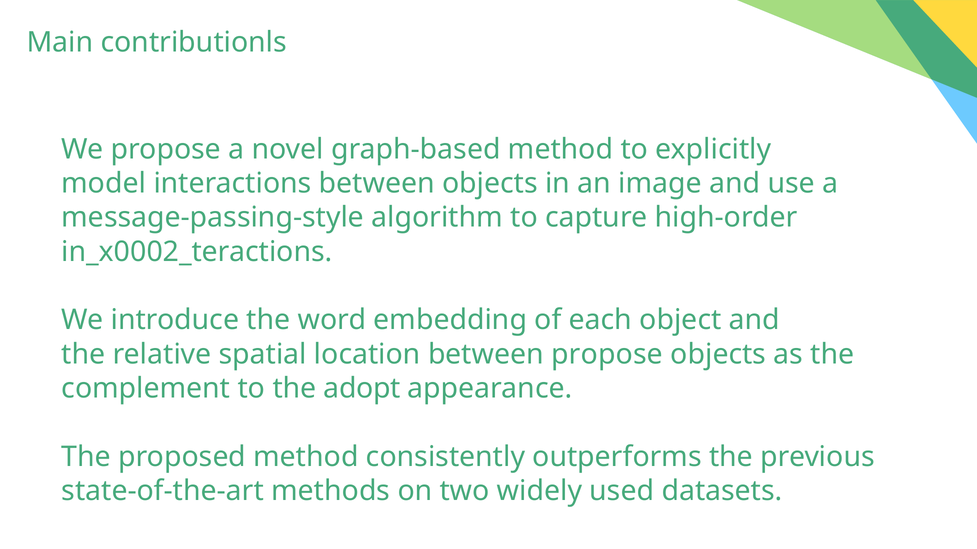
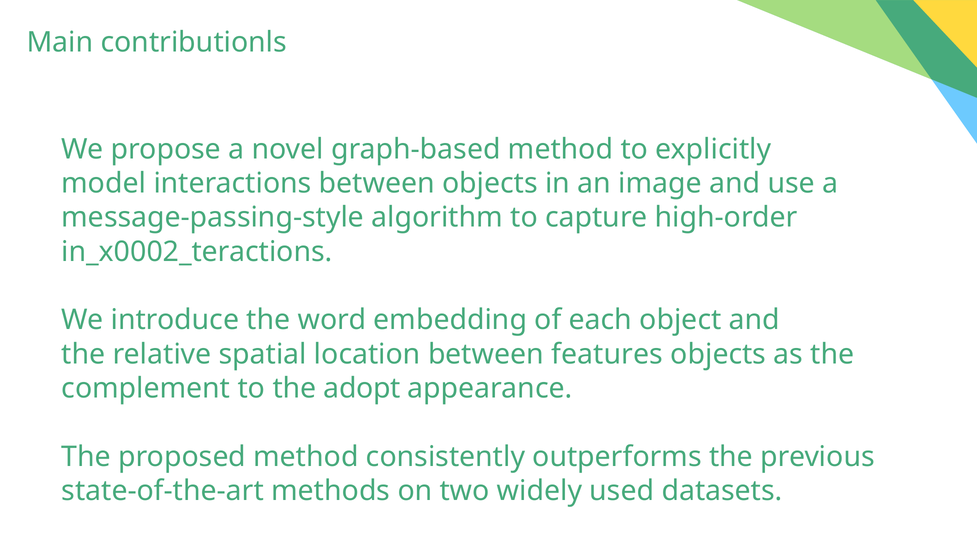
between propose: propose -> features (607, 355)
